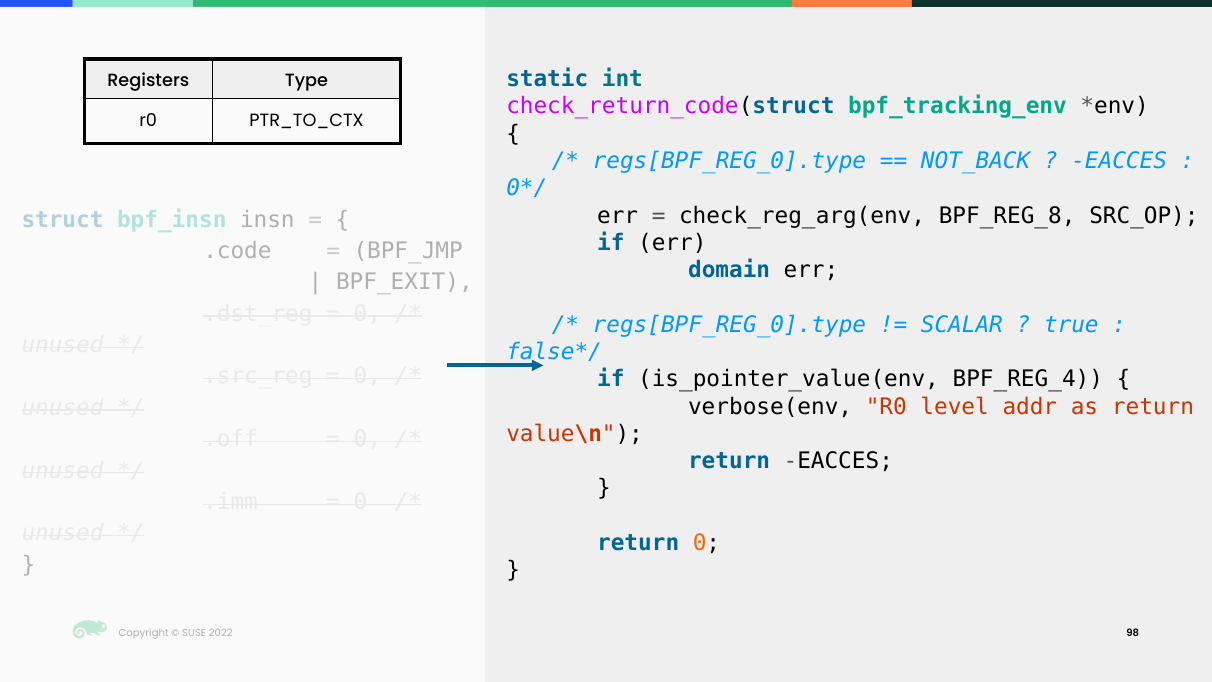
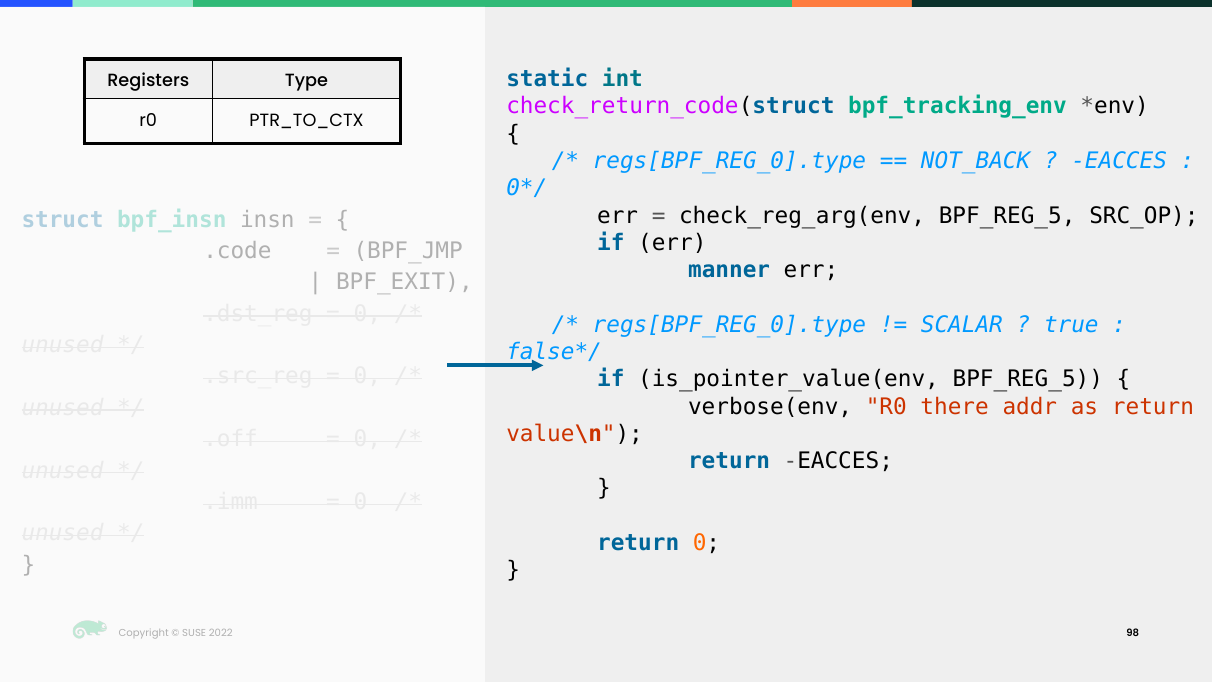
check_reg_arg(env BPF_REG_8: BPF_REG_8 -> BPF_REG_5 (1007, 215)
domain: domain -> manner (729, 270)
is_pointer_value(env BPF_REG_4: BPF_REG_4 -> BPF_REG_5 (1028, 379)
level: level -> there (955, 406)
